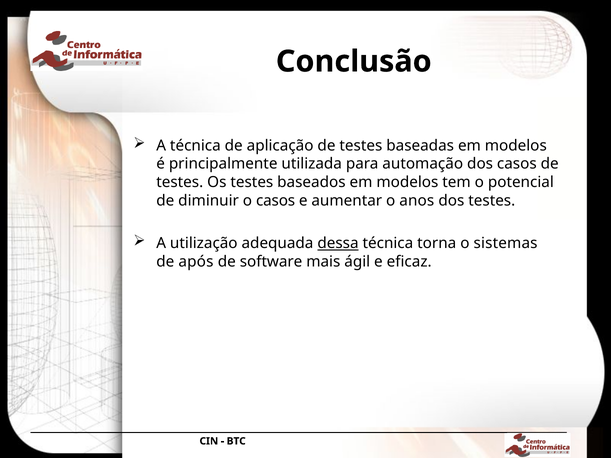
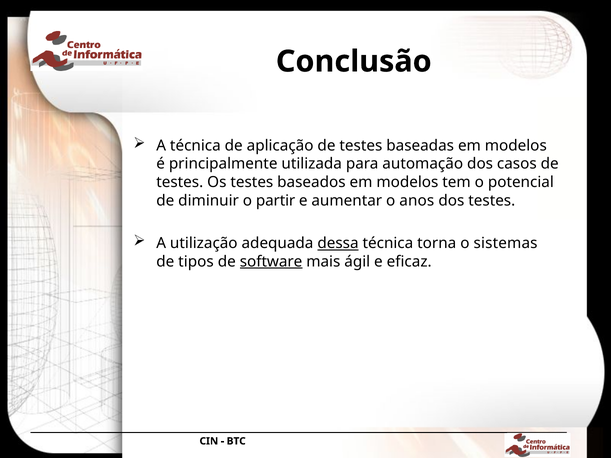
o casos: casos -> partir (276, 201)
após: após -> tipos (196, 262)
software underline: none -> present (271, 262)
